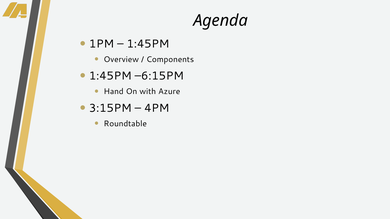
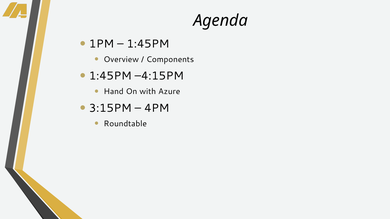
–6:15PM: –6:15PM -> –4:15PM (159, 76)
